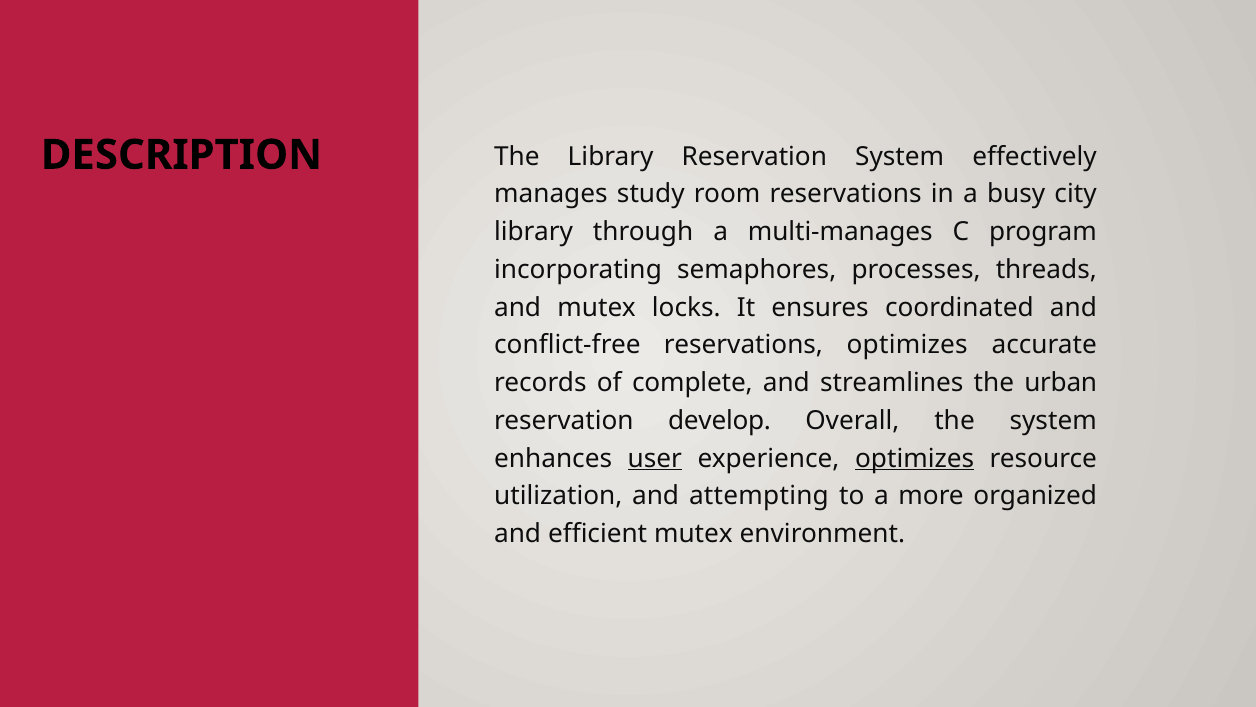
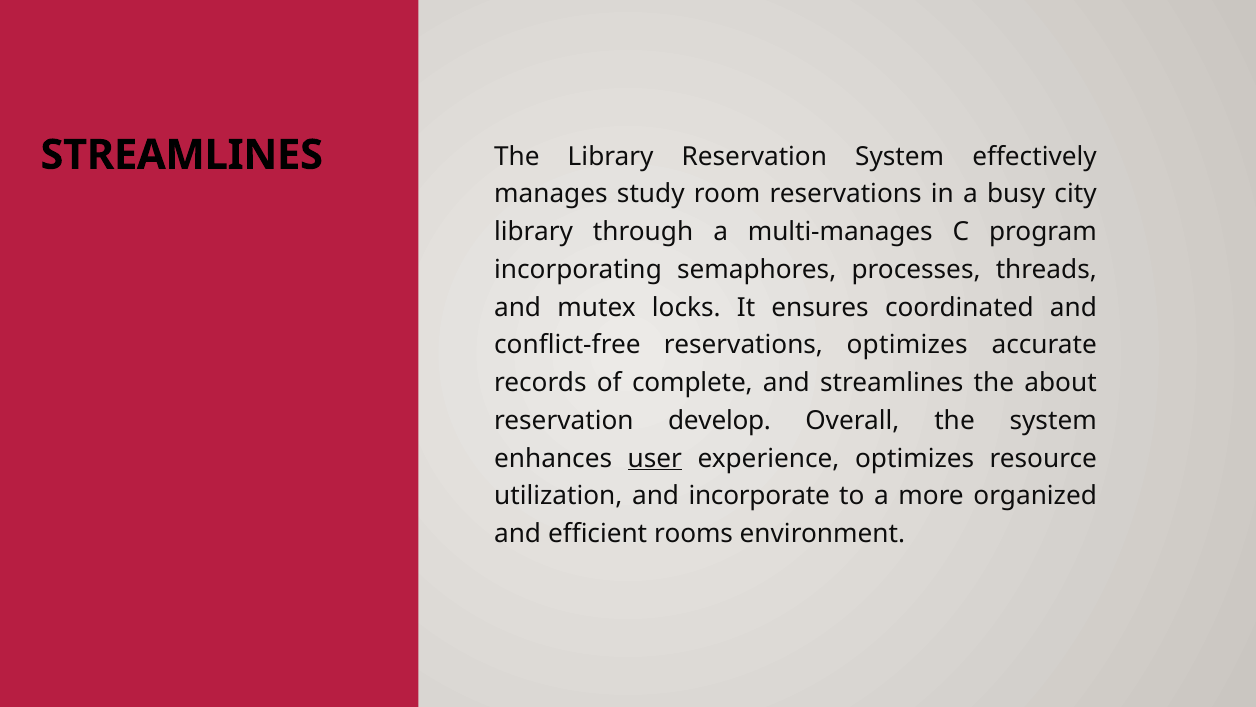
DESCRIPTION: DESCRIPTION -> STREAMLINES (182, 155)
urban: urban -> about (1061, 383)
optimizes underline: present -> none (915, 458)
attempting: attempting -> incorporate (759, 496)
efficient mutex: mutex -> rooms (694, 533)
